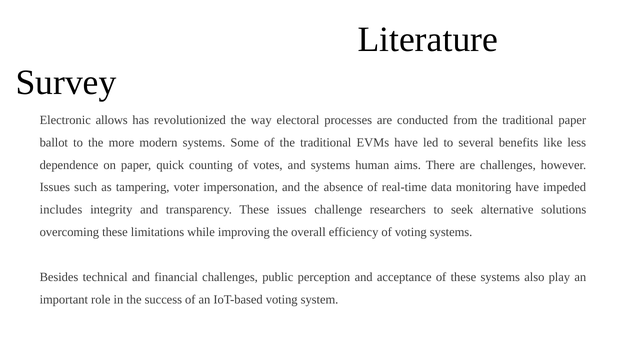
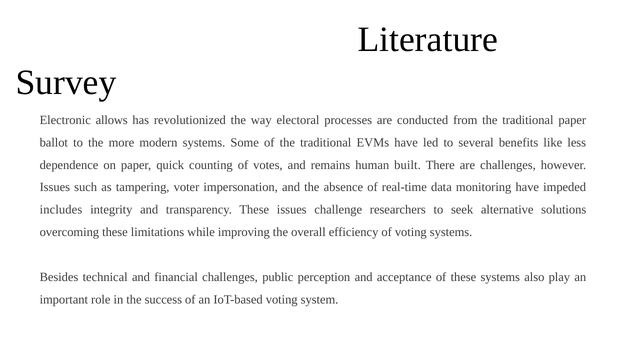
and systems: systems -> remains (330, 165)
aims: aims -> built (408, 165)
